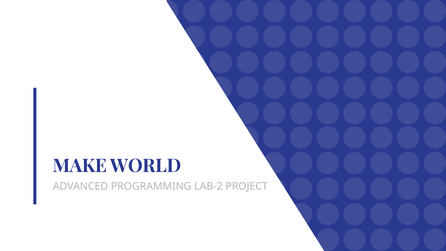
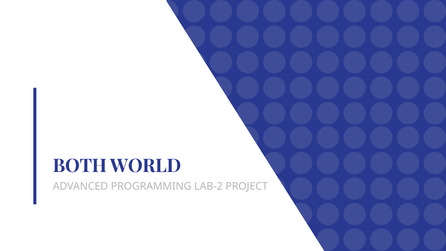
MAKE: MAKE -> BOTH (80, 166)
